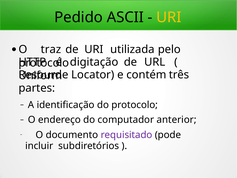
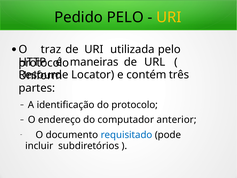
Pedido ASCII: ASCII -> PELO (125, 17)
digitação: digitação -> maneiras (94, 62)
requisitado colour: purple -> blue (127, 135)
